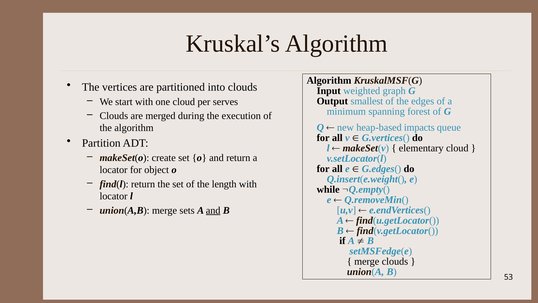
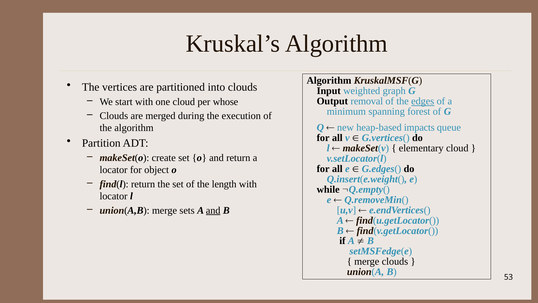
serves: serves -> whose (226, 102)
smallest: smallest -> removal (367, 101)
edges underline: none -> present (423, 101)
